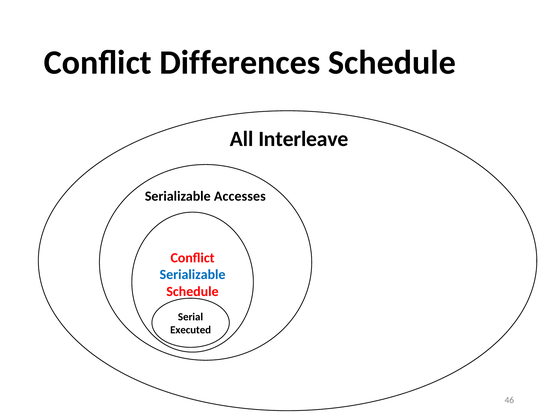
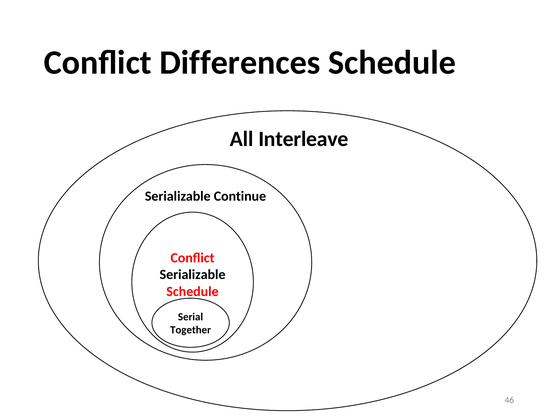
Accesses: Accesses -> Continue (240, 196)
Serializable colour: blue -> black (193, 274)
Executed: Executed -> Together (191, 330)
